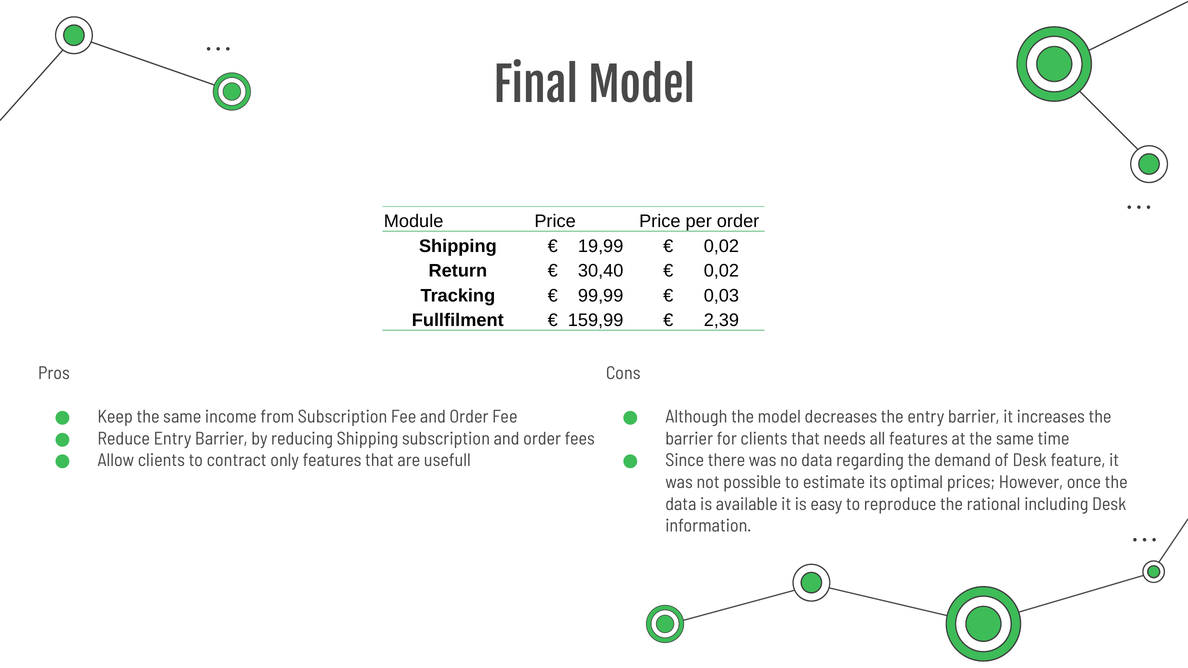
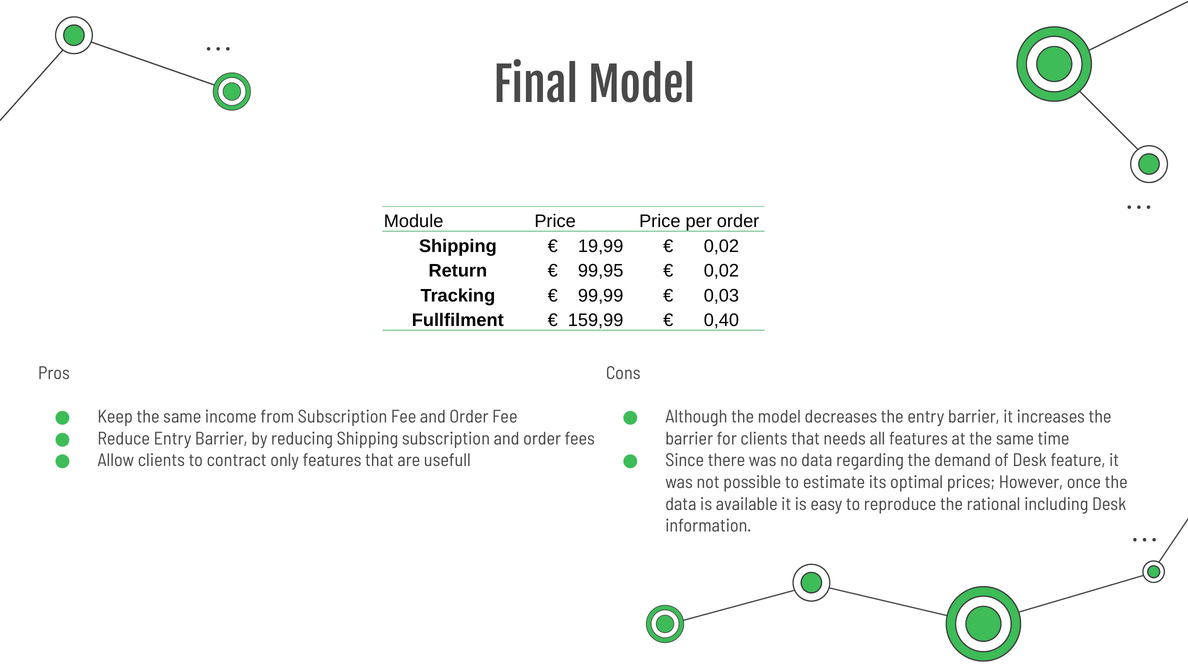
30,40: 30,40 -> 99,95 (601, 271)
2,39: 2,39 -> 0,40 (721, 320)
